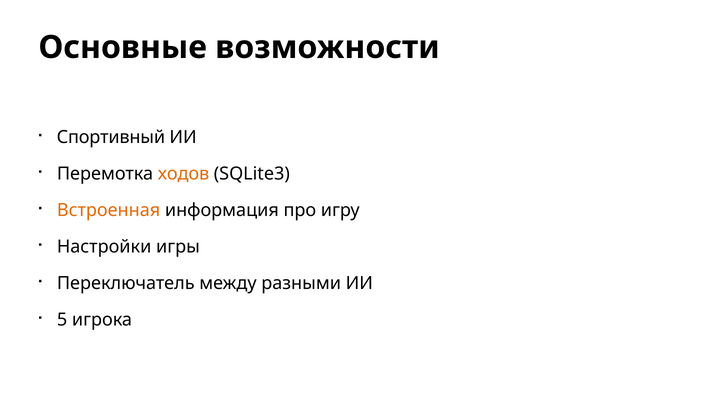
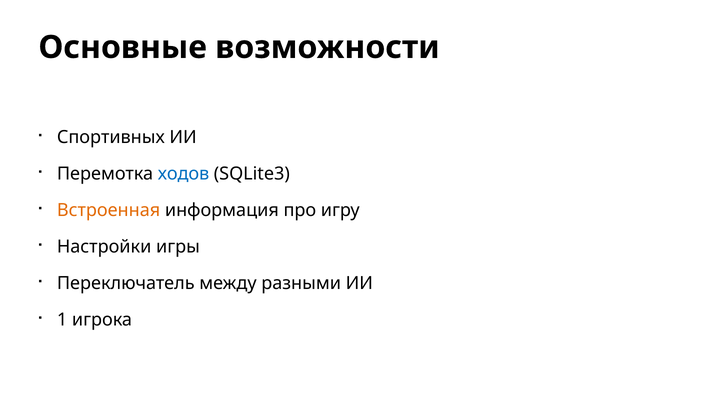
Спортивный: Спортивный -> Спортивных (111, 137)
ходов colour: orange -> blue (184, 173)
5: 5 -> 1 (62, 319)
